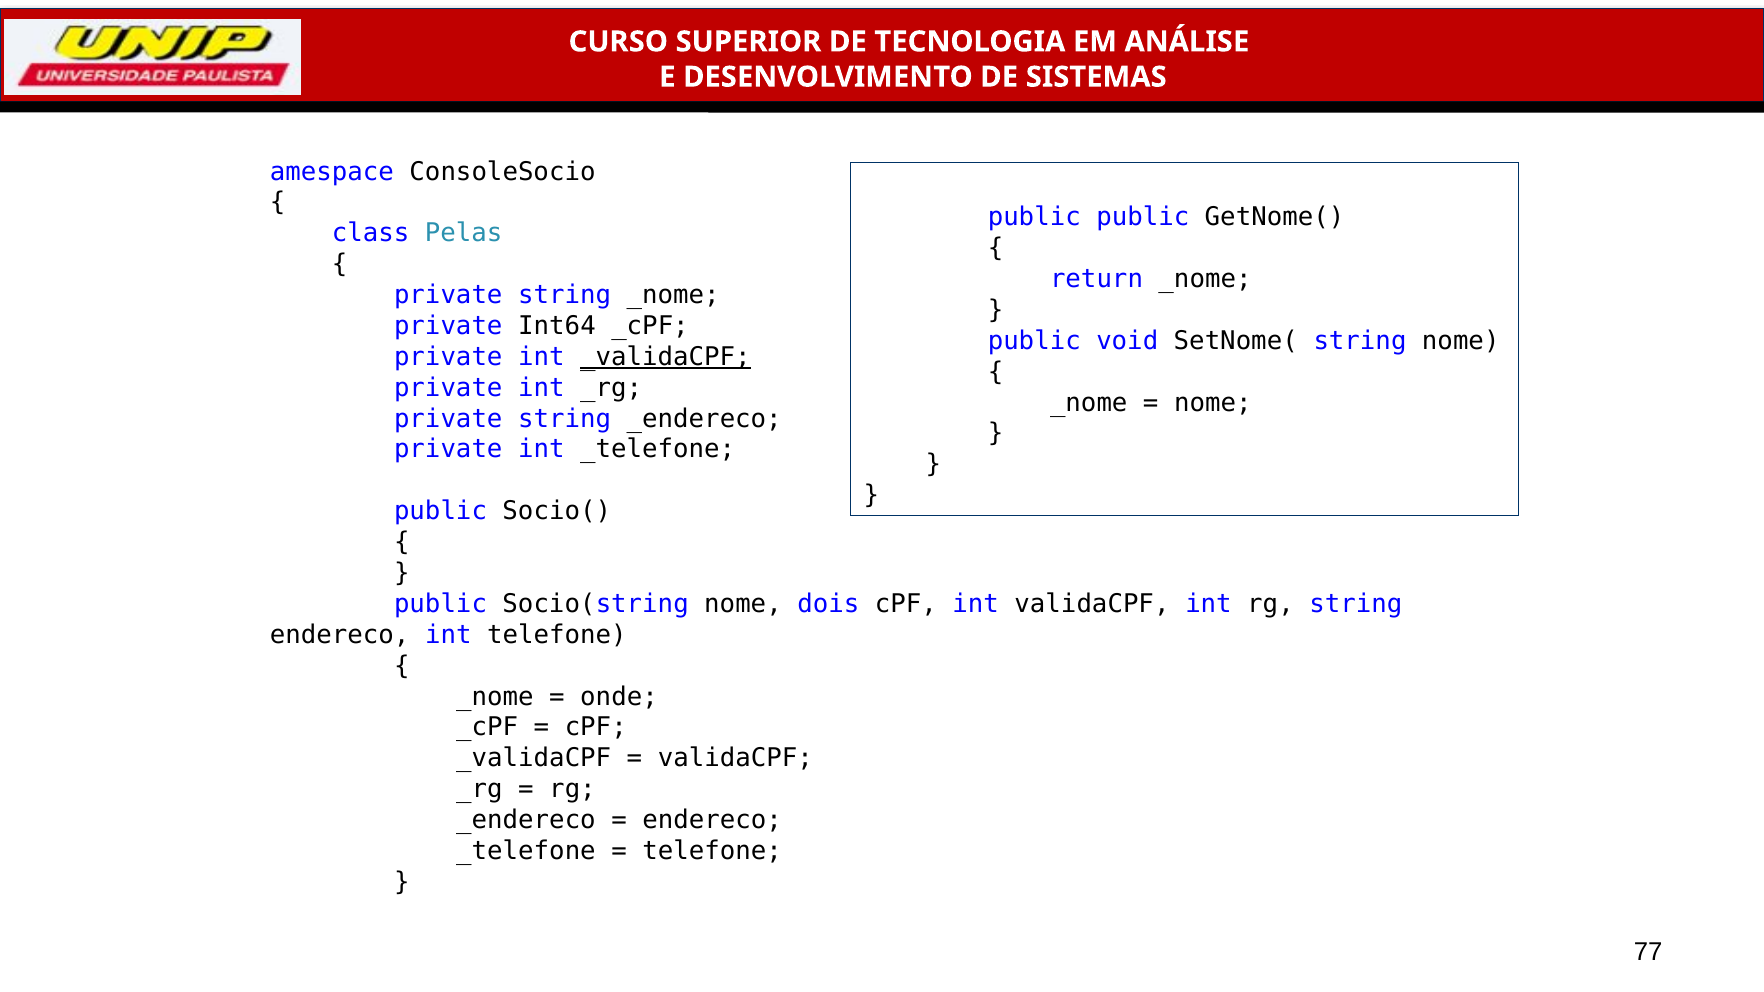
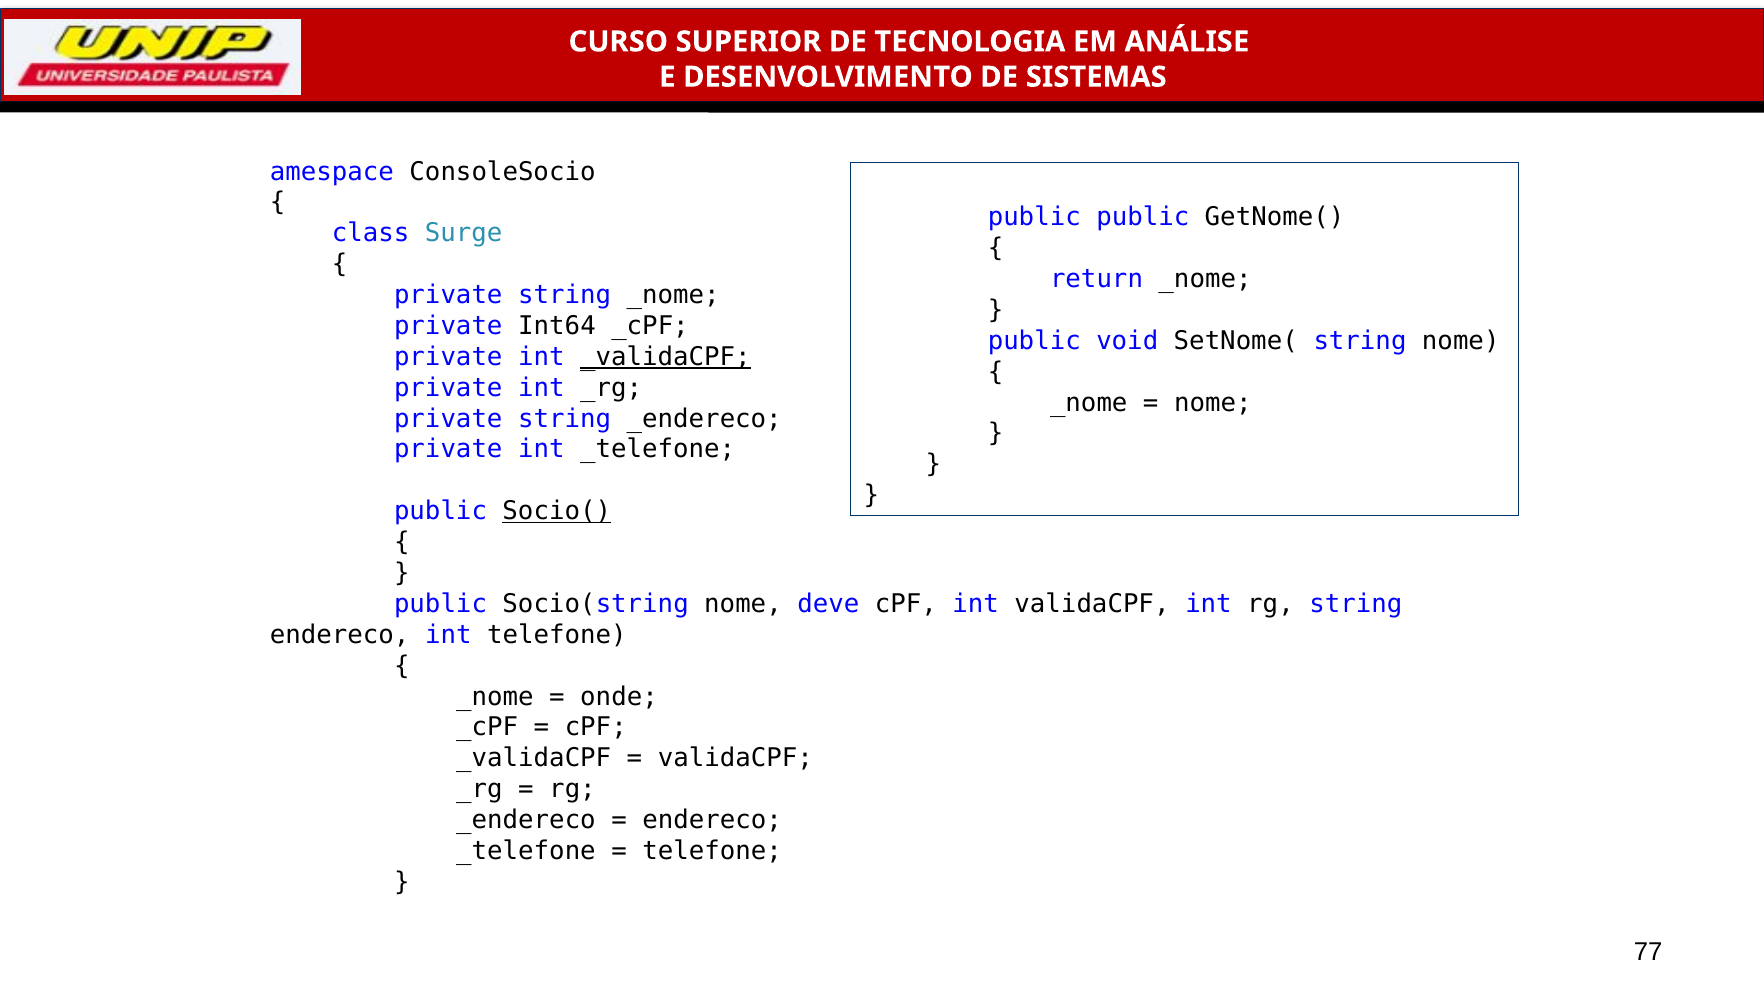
Pelas: Pelas -> Surge (464, 233)
Socio( underline: none -> present (557, 511)
dois: dois -> deve (828, 604)
